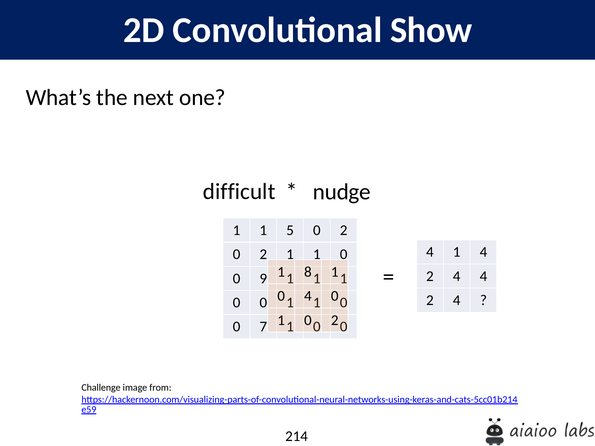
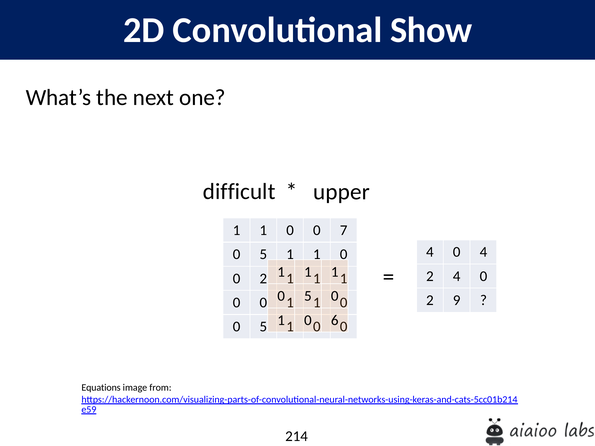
nudge: nudge -> upper (342, 192)
5: 5 -> 0 (290, 230)
2: 2 -> 7 (344, 230)
1: 1 -> 0 (457, 252)
2: 2 -> 5 (263, 255)
8: 8 -> 1 (308, 272)
2 4 4: 4 -> 0 (483, 276)
9: 9 -> 2 (263, 279)
4: 4 -> 5 (308, 296)
4: 4 -> 9 (457, 300)
1 0 2: 2 -> 6 (335, 320)
7: 7 -> 5 (263, 327)
Challenge: Challenge -> Equations (101, 388)
